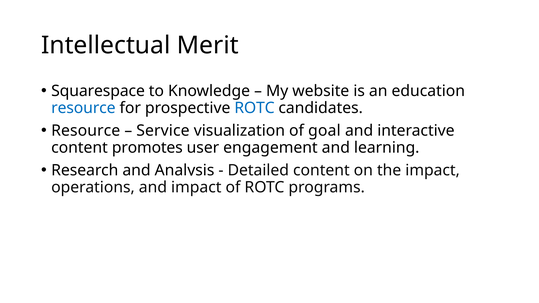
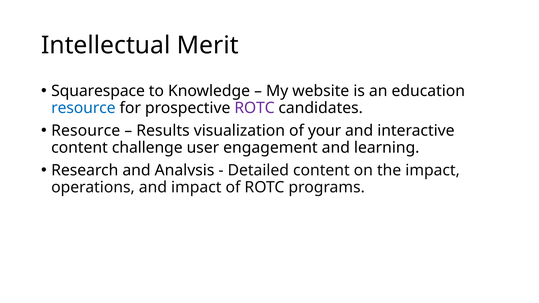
ROTC colour: blue -> purple (254, 108)
Service: Service -> Results (163, 131)
goal: goal -> your (325, 131)
promotes: promotes -> challenge (147, 148)
